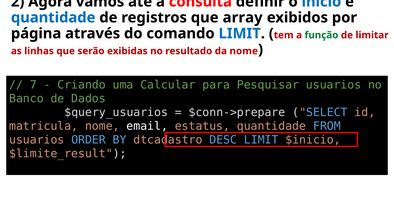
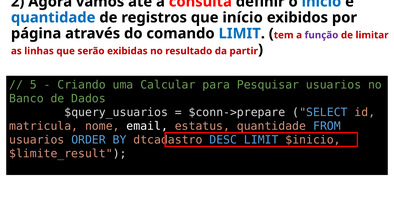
que array: array -> início (243, 18)
função colour: green -> purple (321, 35)
da nome: nome -> partir (244, 51)
7: 7 -> 5 (33, 85)
